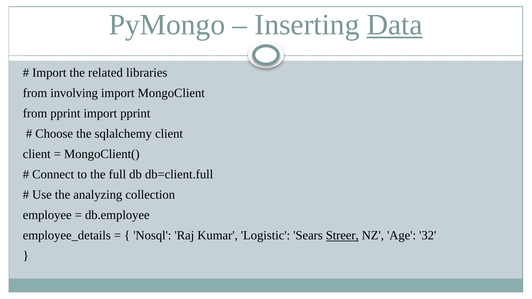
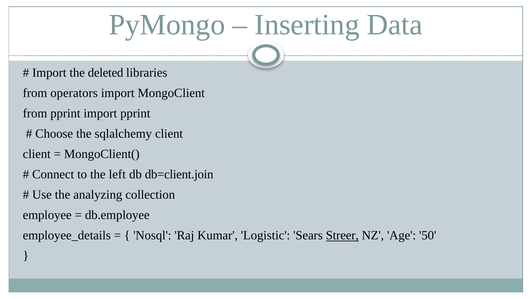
Data underline: present -> none (395, 25)
related: related -> deleted (106, 73)
involving: involving -> operators (74, 93)
full: full -> left (117, 175)
db=client.full: db=client.full -> db=client.join (179, 175)
32: 32 -> 50 (428, 236)
